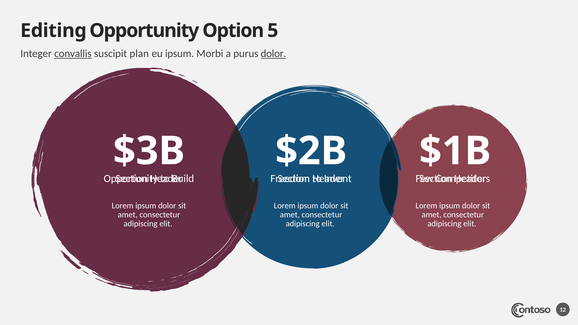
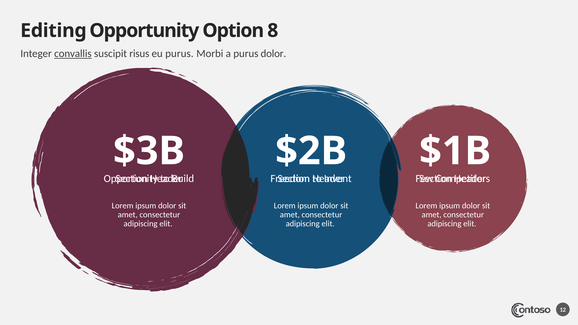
5: 5 -> 8 (273, 31)
plan: plan -> risus (139, 54)
eu ipsum: ipsum -> purus (179, 54)
dolor underline: present -> none (273, 54)
